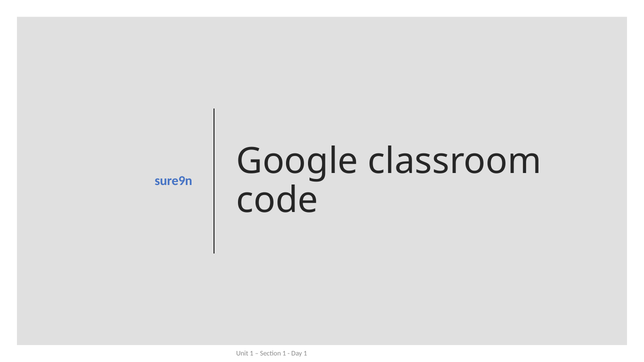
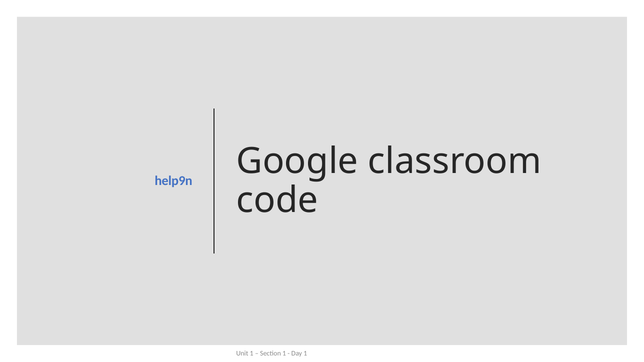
sure9n: sure9n -> help9n (174, 181)
